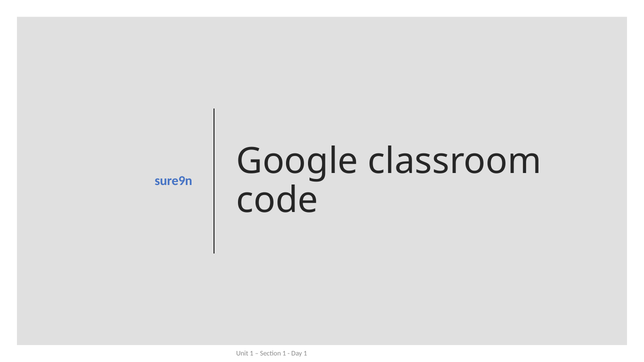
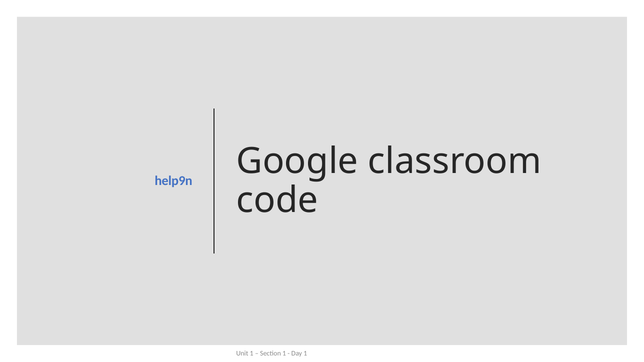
sure9n: sure9n -> help9n (174, 181)
